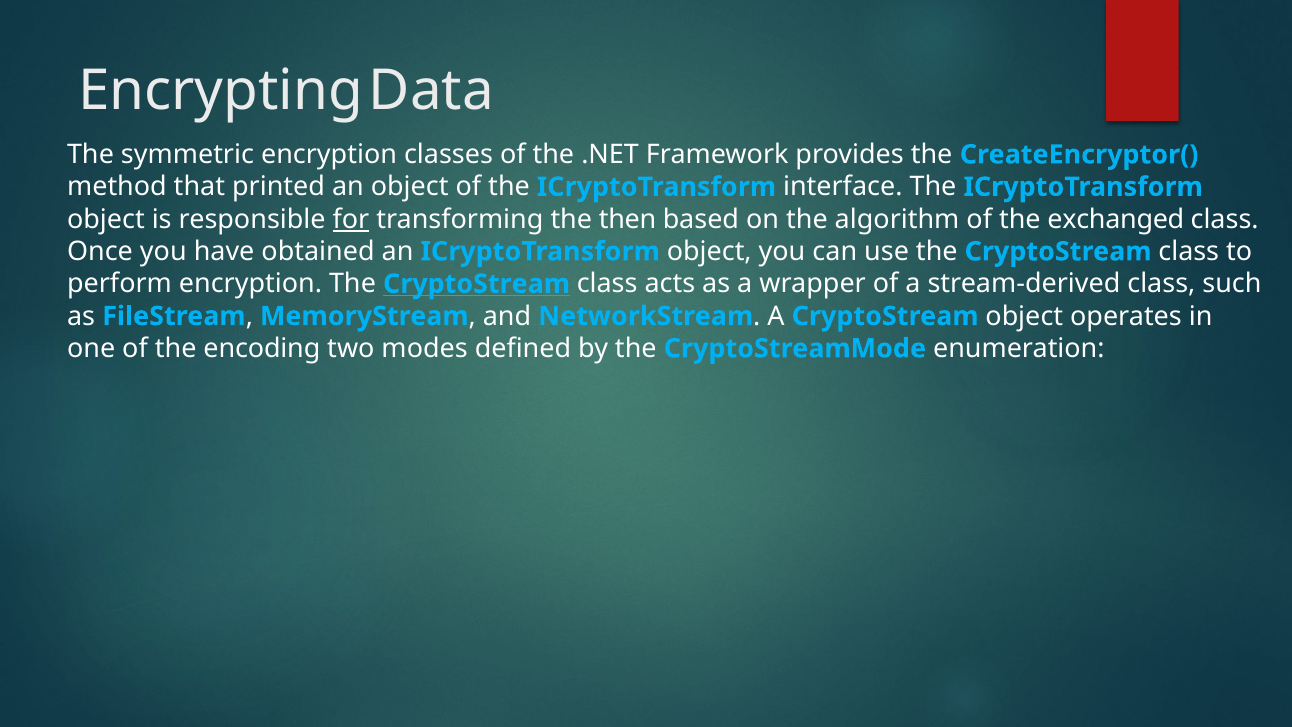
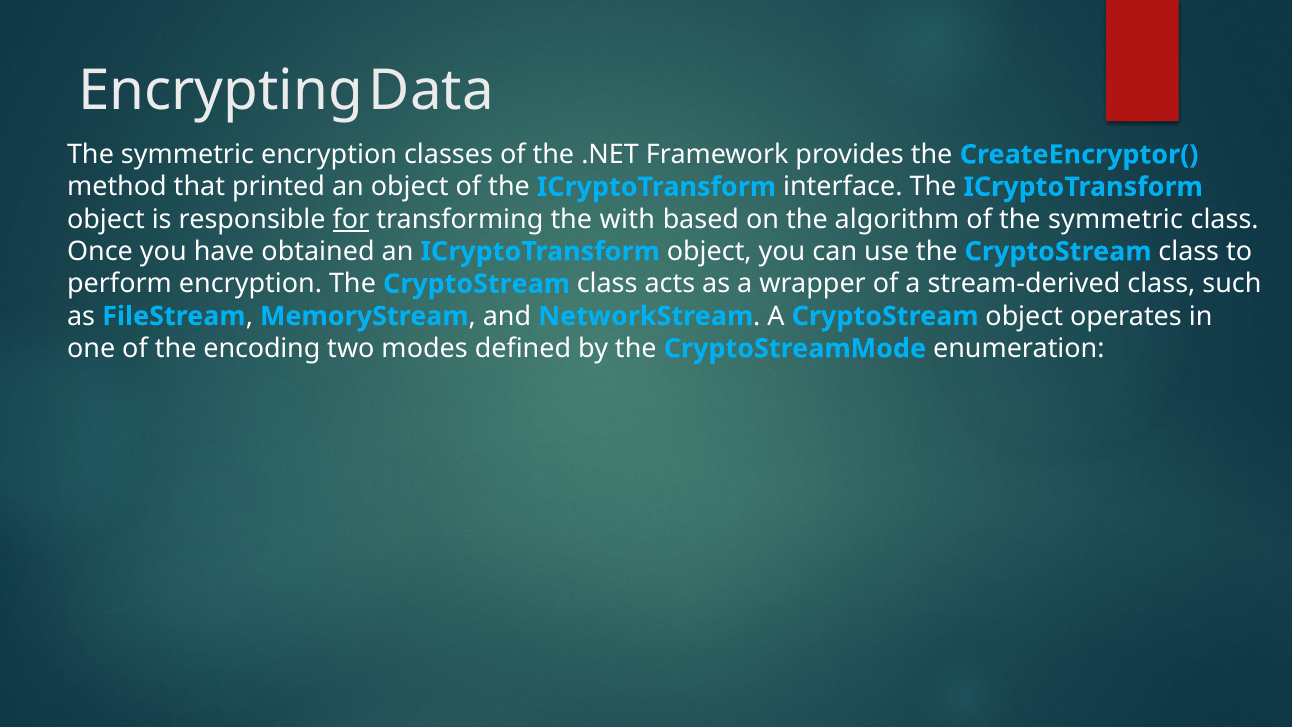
then: then -> with (627, 219)
of the exchanged: exchanged -> symmetric (1116, 219)
CryptoStream underline: present -> none (477, 284)
